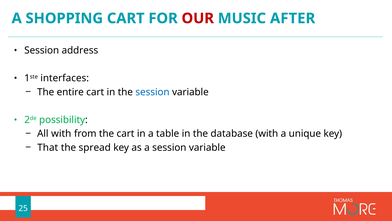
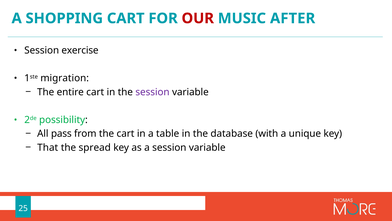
address: address -> exercise (80, 50)
interfaces: interfaces -> migration (65, 78)
session colour: blue -> purple (152, 92)
All with: with -> pass (61, 133)
